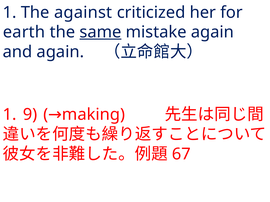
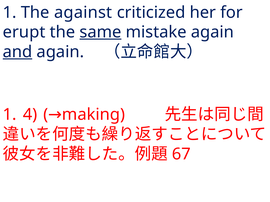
earth: earth -> erupt (24, 32)
and underline: none -> present (17, 52)
9: 9 -> 4 (30, 115)
